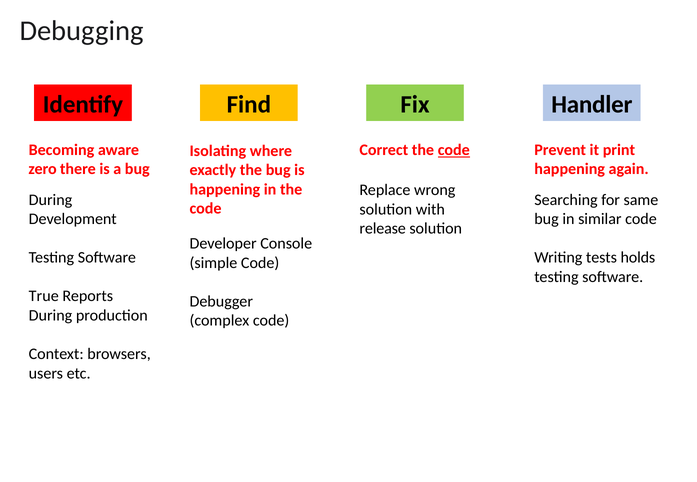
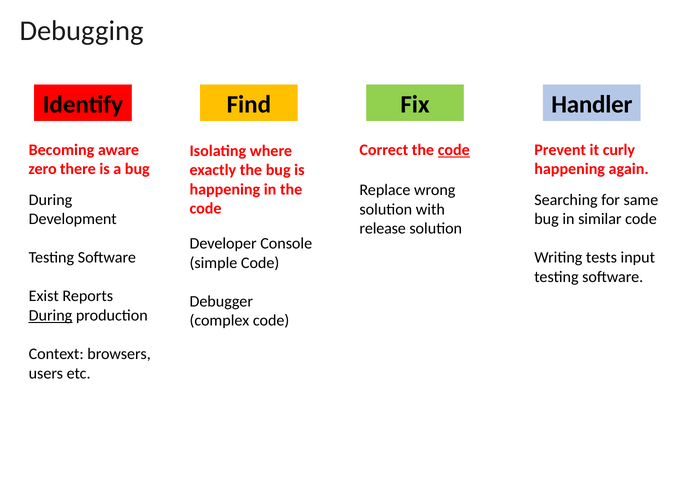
print: print -> curly (619, 150)
holds: holds -> input (638, 258)
True: True -> Exist (44, 296)
During underline: none -> present (50, 316)
